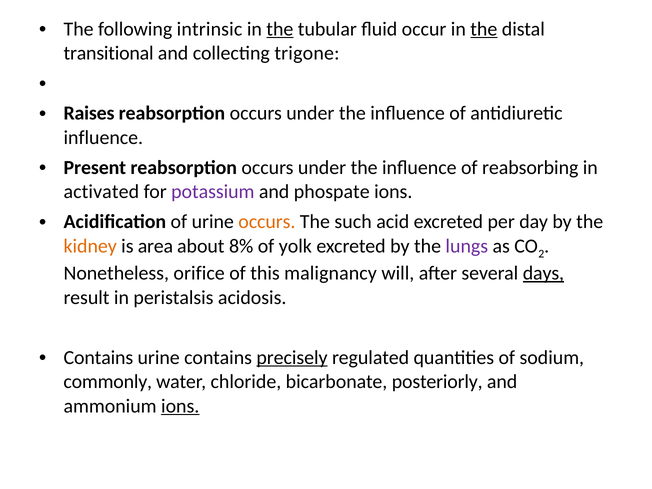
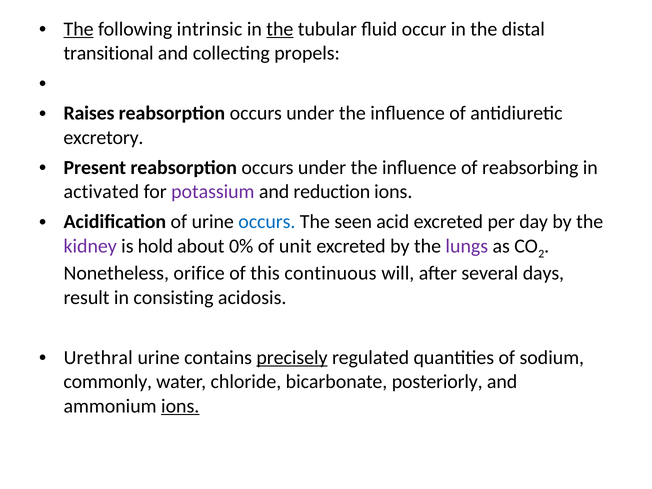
The underline: none -> present (79, 29)
the underline: present -> none (484, 29)
trigone: trigone -> propels (307, 53)
influence: influence -> excretory (103, 138)
phospate: phospate -> reduction (332, 192)
occurs colour: orange -> blue (267, 222)
such: such -> seen (353, 222)
kidney colour: orange -> purple (90, 246)
area: area -> hold (155, 246)
8%: 8% -> 0% (241, 246)
yolk: yolk -> unit (295, 246)
malignancy: malignancy -> continuous (330, 273)
days underline: present -> none (543, 273)
peristalsis: peristalsis -> consisting (173, 297)
Contains: Contains -> Urethral (98, 358)
